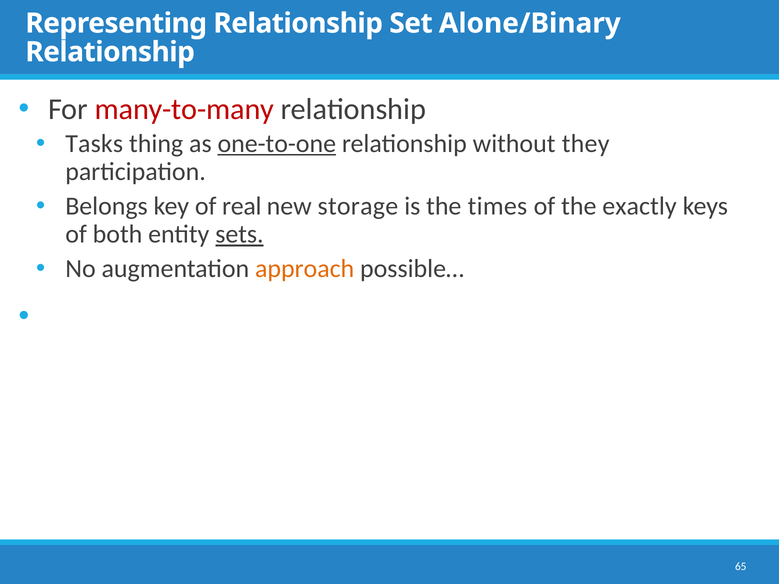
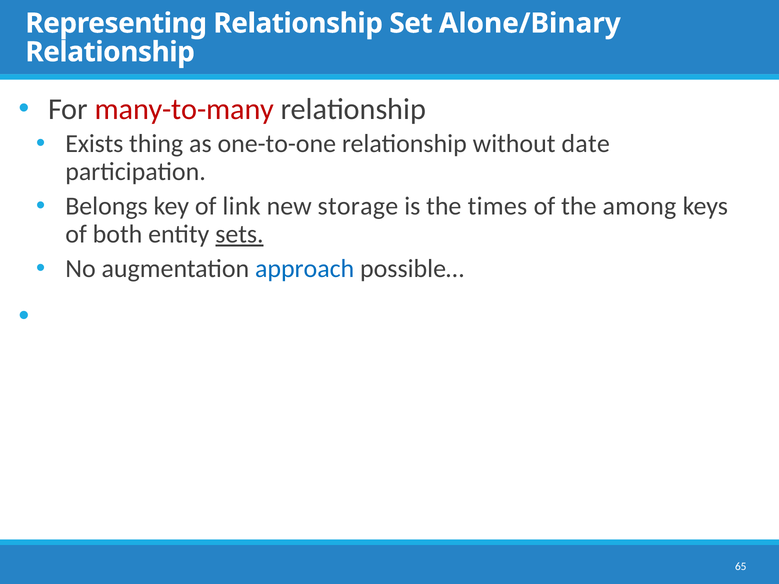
Tasks: Tasks -> Exists (94, 144)
one-to-one underline: present -> none (277, 144)
they: they -> date (586, 144)
real: real -> link (242, 206)
exactly: exactly -> among (639, 206)
approach colour: orange -> blue (305, 269)
